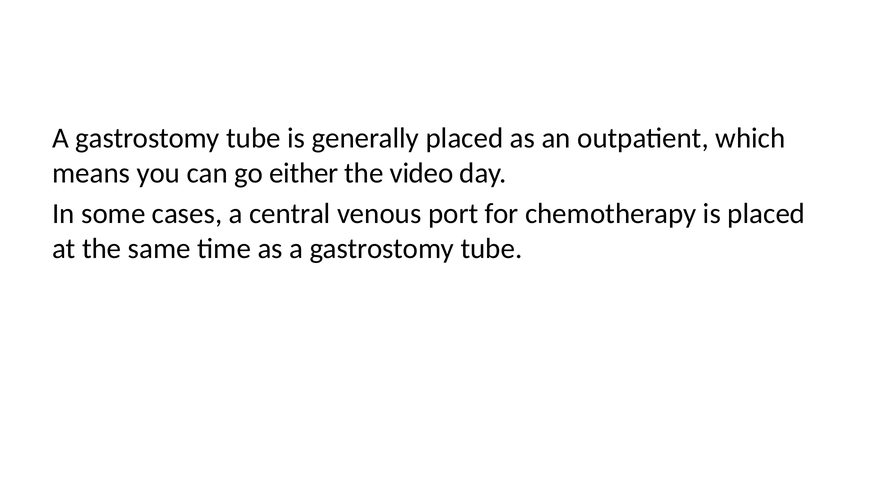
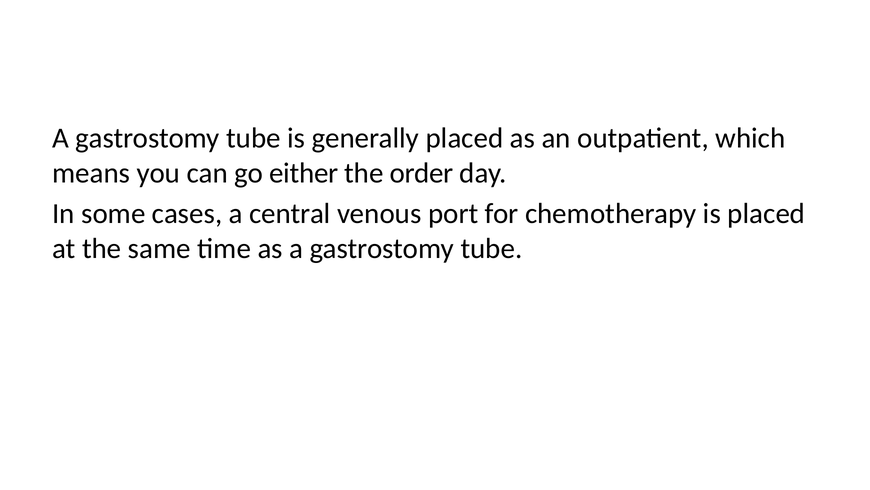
video: video -> order (422, 173)
